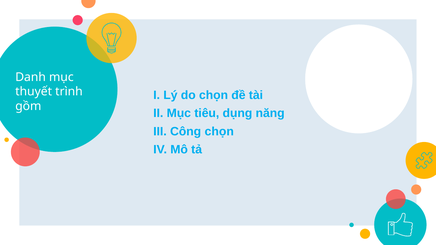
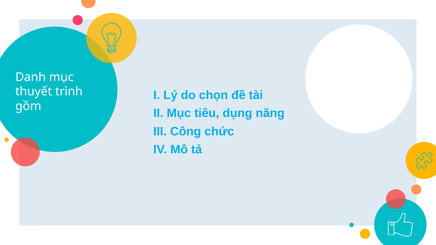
Công chọn: chọn -> chức (219, 131)
